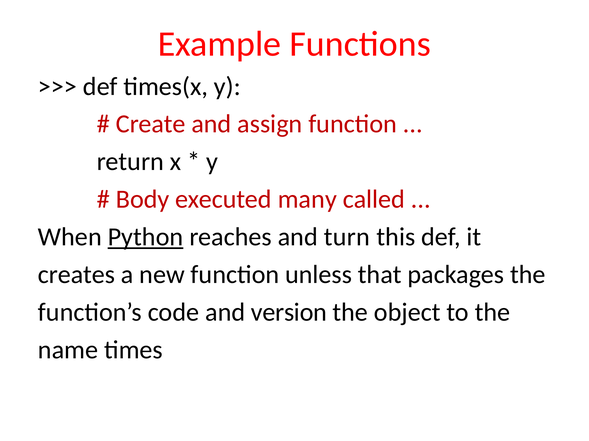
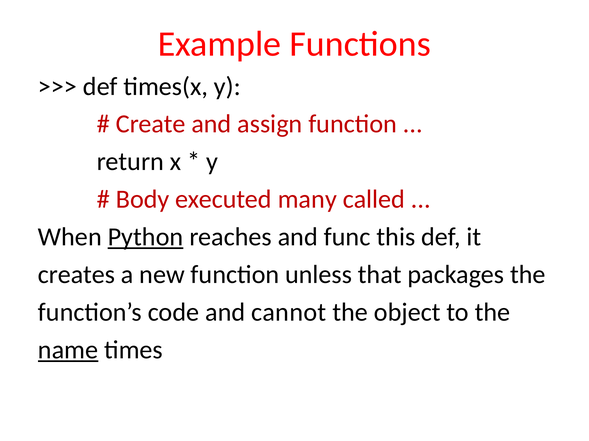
turn: turn -> func (347, 237)
version: version -> cannot (289, 313)
name underline: none -> present (68, 350)
